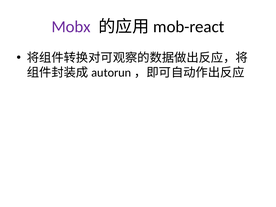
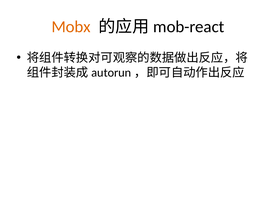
Mobx colour: purple -> orange (71, 27)
